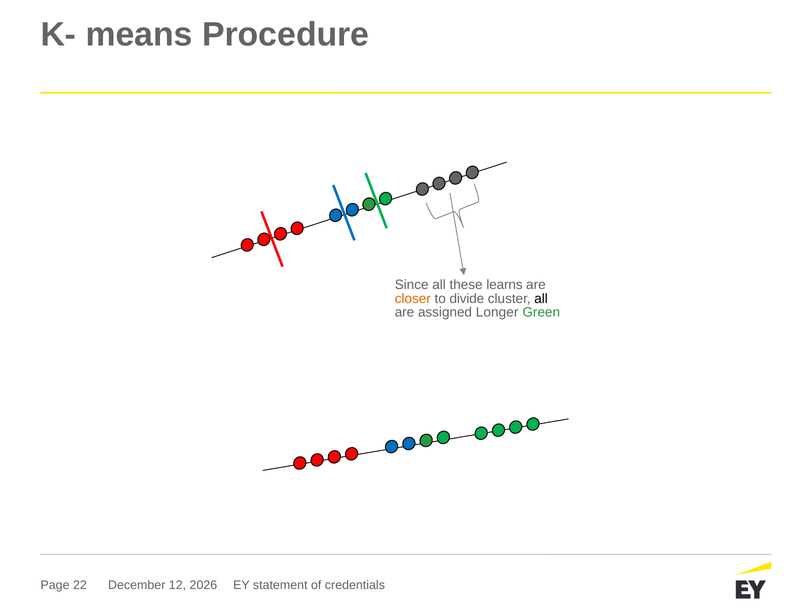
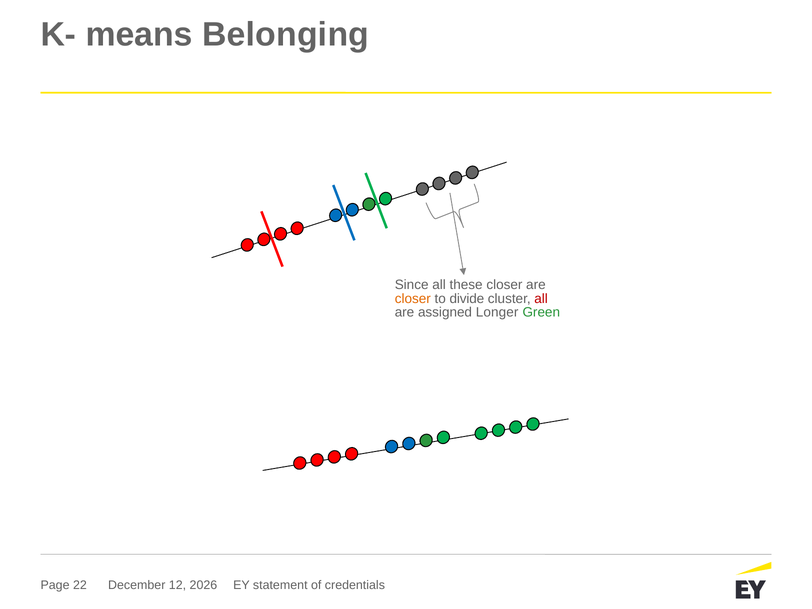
Procedure: Procedure -> Belonging (286, 34)
these learns: learns -> closer (504, 285)
all colour: black -> red (541, 299)
